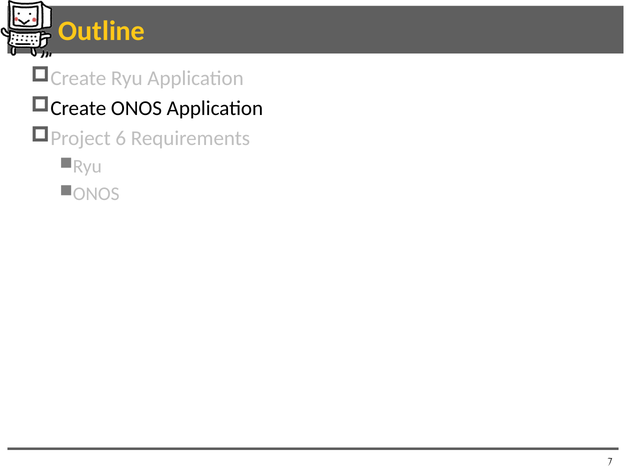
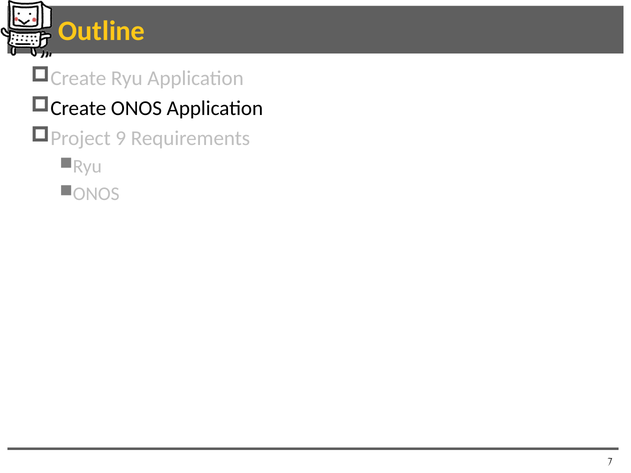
6: 6 -> 9 (121, 138)
